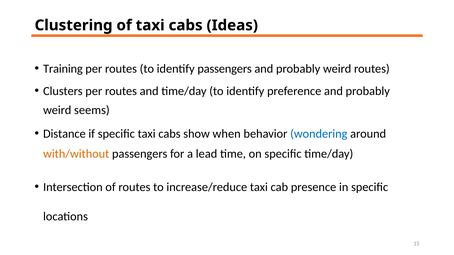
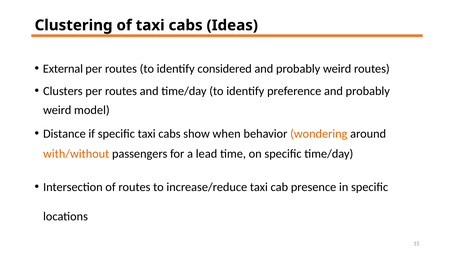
Training: Training -> External (63, 69)
identify passengers: passengers -> considered (225, 69)
seems: seems -> model (92, 110)
wondering colour: blue -> orange (319, 134)
